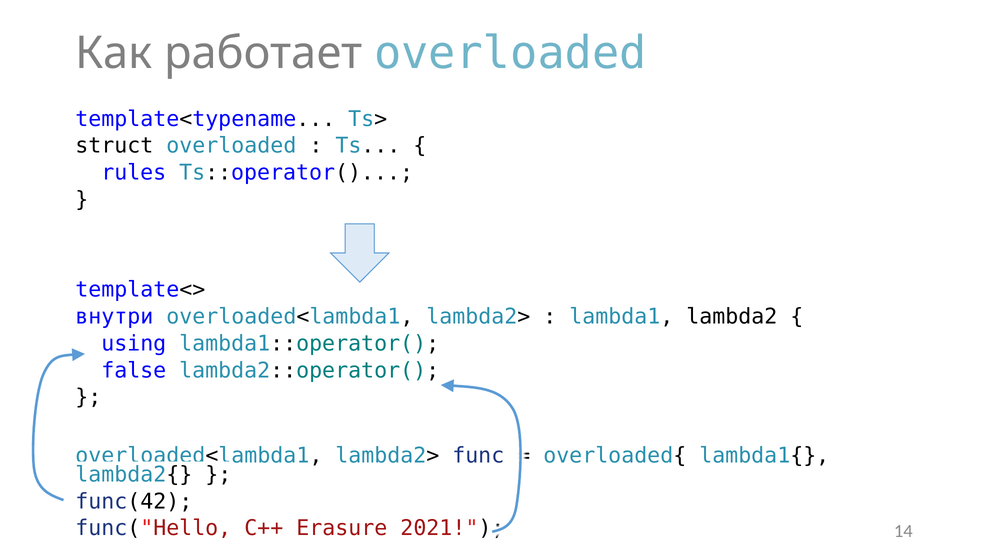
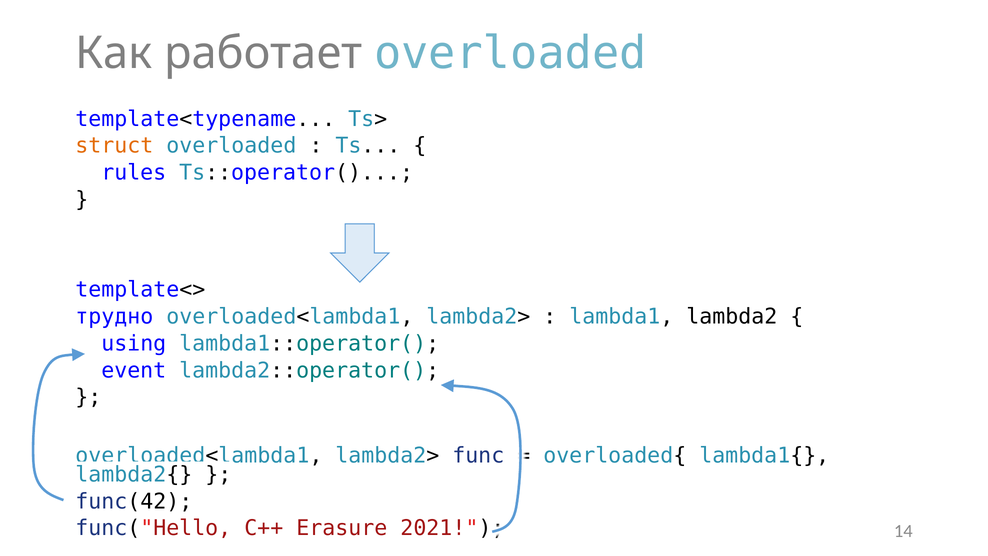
struct colour: black -> orange (114, 146)
внутри: внутри -> трудно (114, 316)
false: false -> event (134, 370)
